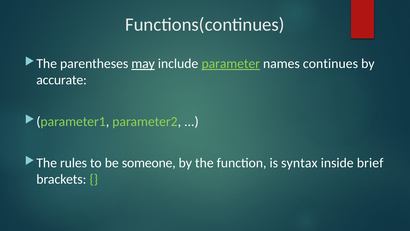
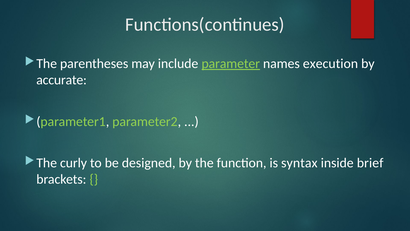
may underline: present -> none (143, 63)
continues: continues -> execution (330, 63)
rules: rules -> curly (74, 163)
someone: someone -> designed (149, 163)
